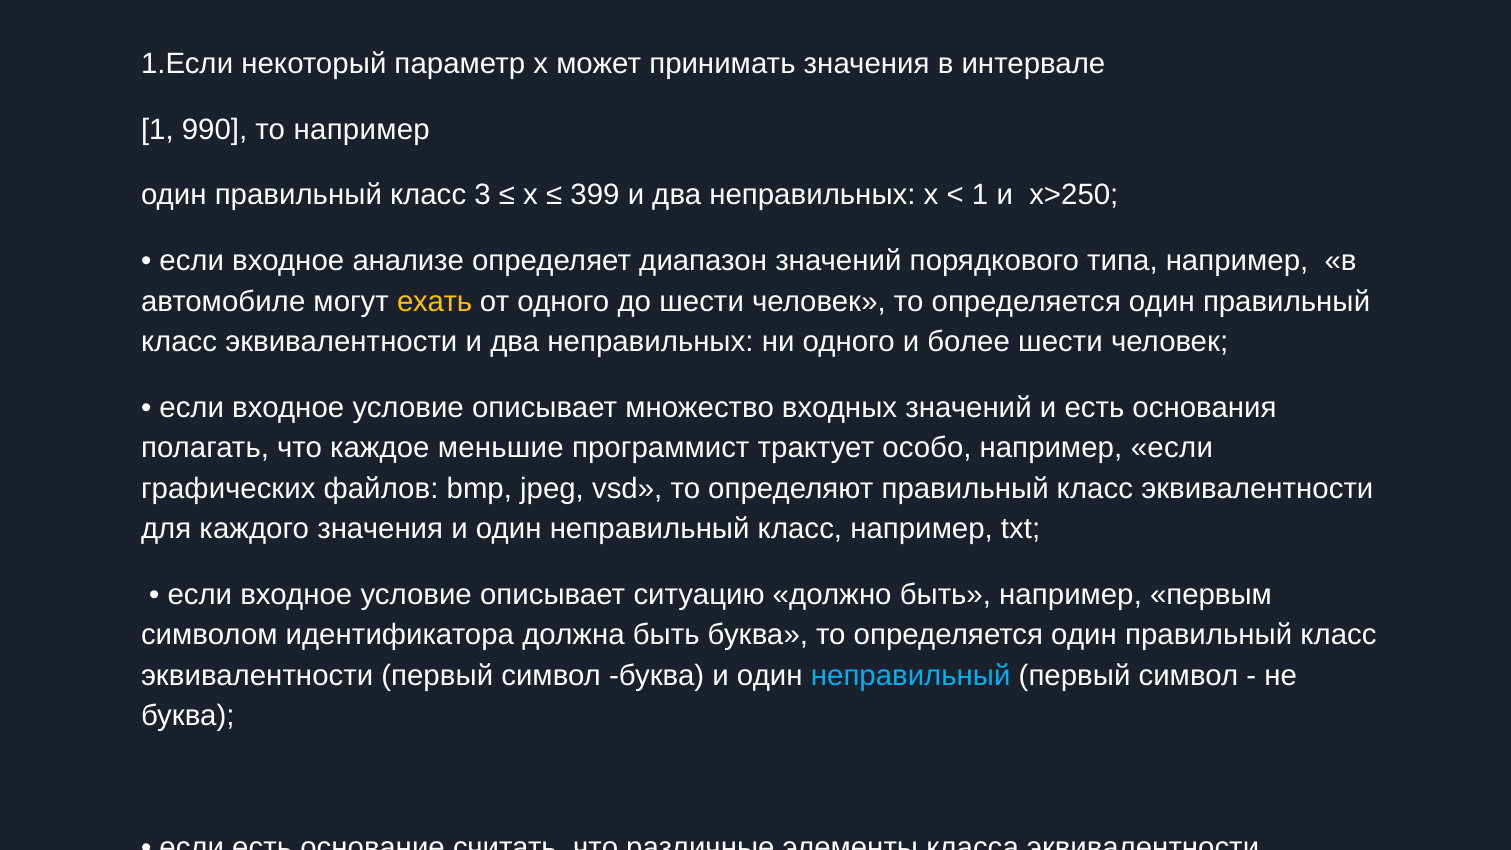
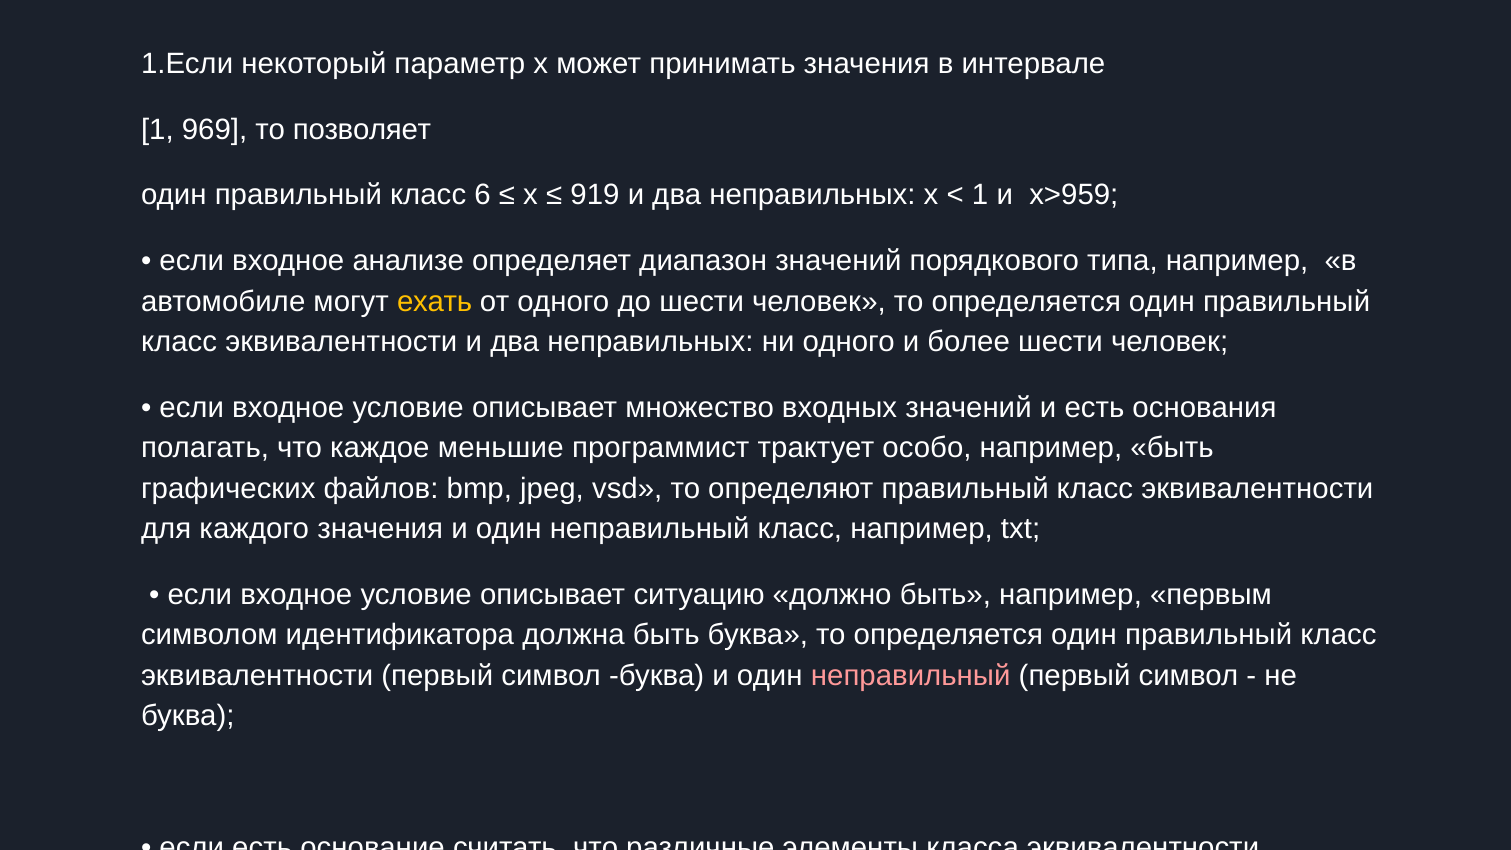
990: 990 -> 969 (215, 129)
то например: например -> позволяет (362, 129)
3: 3 -> 6 (483, 195)
399: 399 -> 919 (595, 195)
х>250: х>250 -> х>959 (1074, 195)
например если: если -> быть (1172, 448)
неправильный colour: light blue -> pink (911, 676)
